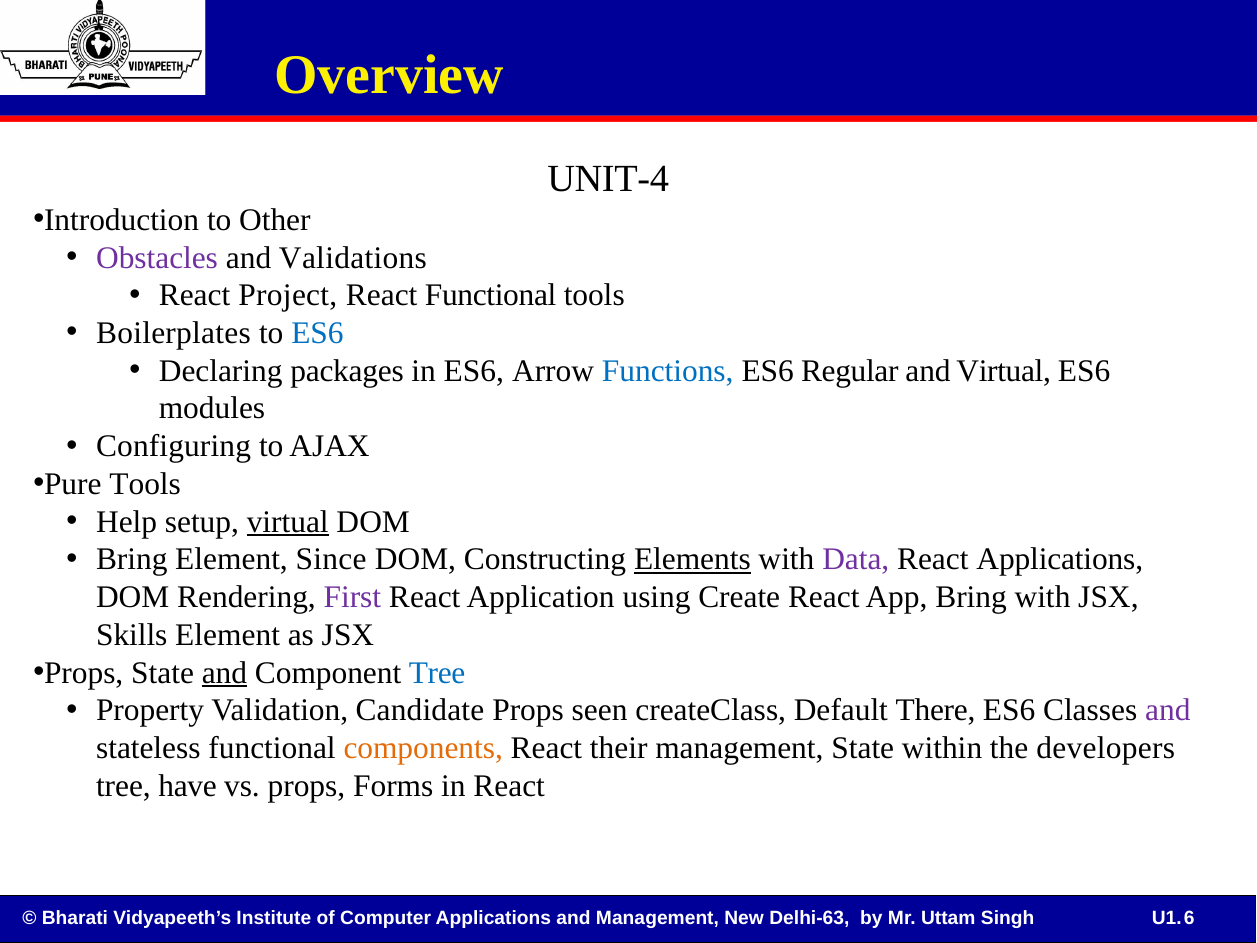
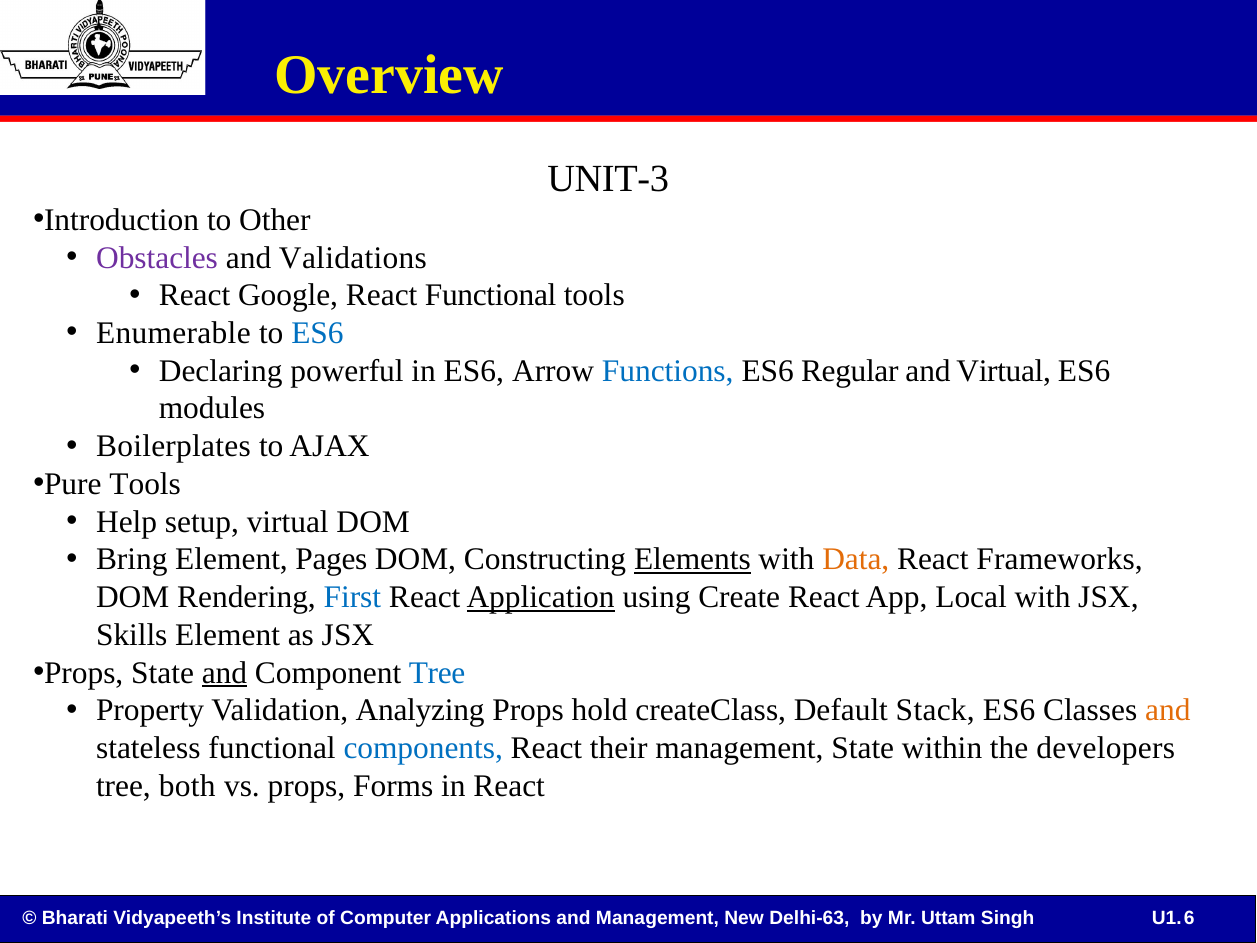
UNIT-4: UNIT-4 -> UNIT-3 (608, 179)
Project: Project -> Google (288, 295)
Boilerplates: Boilerplates -> Enumerable (173, 333)
packages: packages -> powerful (347, 371)
Configuring: Configuring -> Boilerplates (173, 446)
virtual underline: present -> none (288, 522)
Since: Since -> Pages (331, 559)
Data colour: purple -> orange (856, 559)
React Applications: Applications -> Frameworks (1060, 559)
First colour: purple -> blue (352, 597)
Application underline: none -> present (541, 597)
App Bring: Bring -> Local (971, 597)
Candidate: Candidate -> Analyzing (420, 710)
seen: seen -> hold (600, 710)
There: There -> Stack (935, 710)
and colour: purple -> orange (1168, 710)
components colour: orange -> blue (423, 748)
have: have -> both (187, 786)
